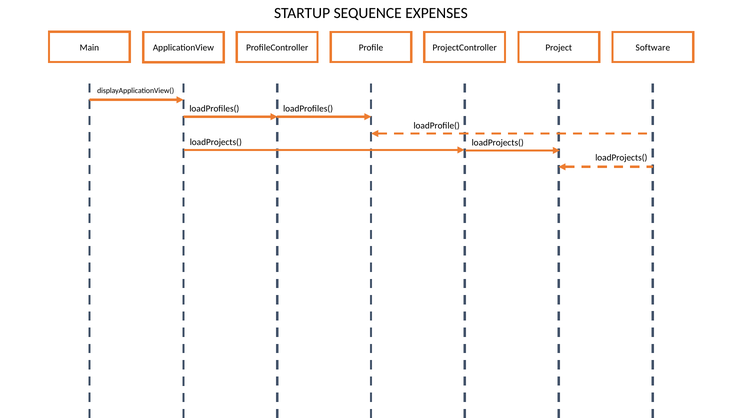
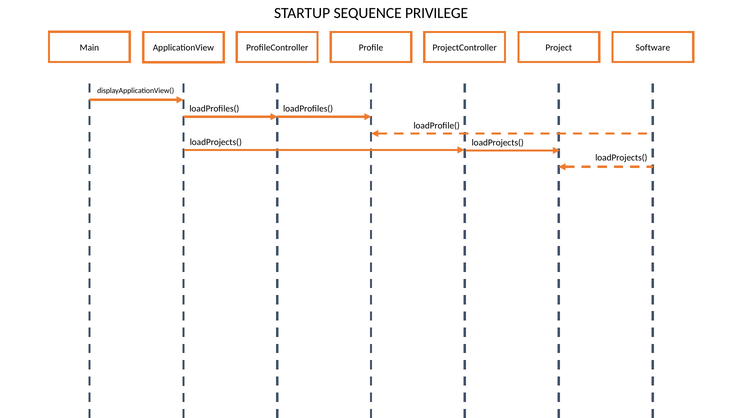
EXPENSES: EXPENSES -> PRIVILEGE (437, 13)
